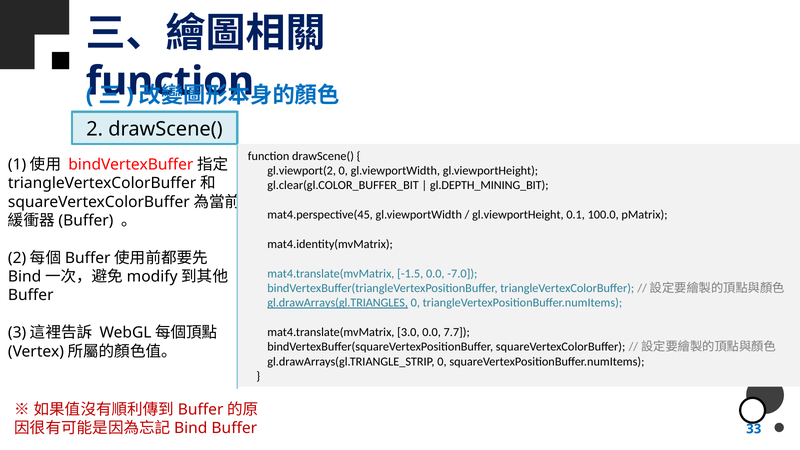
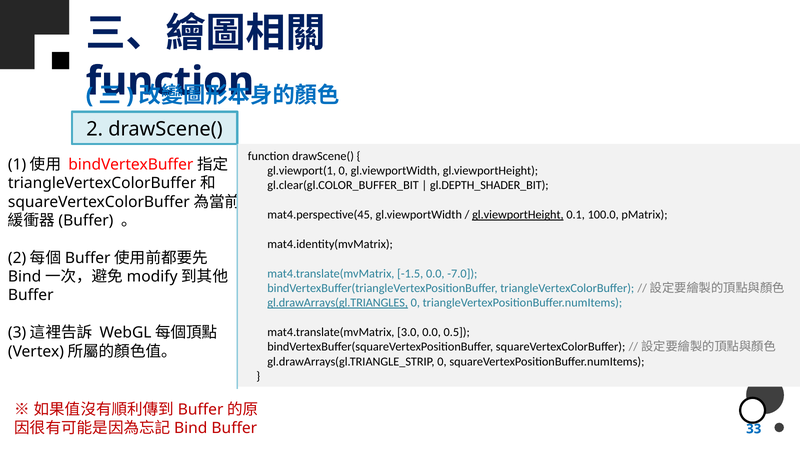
gl.viewport(2: gl.viewport(2 -> gl.viewport(1 (302, 171)
gl.DEPTH_MINING_BIT: gl.DEPTH_MINING_BIT -> gl.DEPTH_SHADER_BIT (489, 185)
gl.viewportHeight underline: none -> present (518, 215)
7.7: 7.7 -> 0.5 (457, 332)
